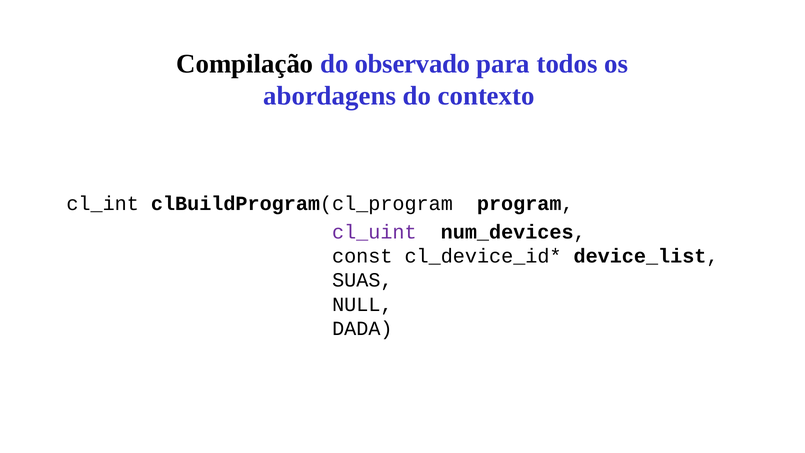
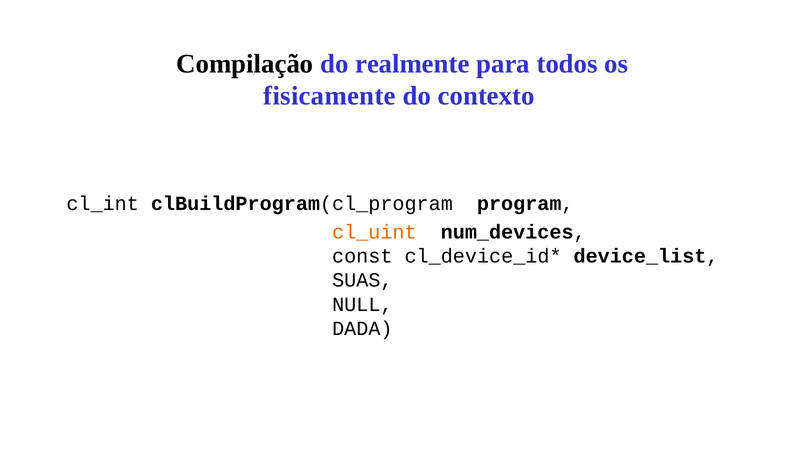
observado: observado -> realmente (412, 64)
abordagens: abordagens -> fisicamente (330, 96)
cl_uint colour: purple -> orange (374, 232)
